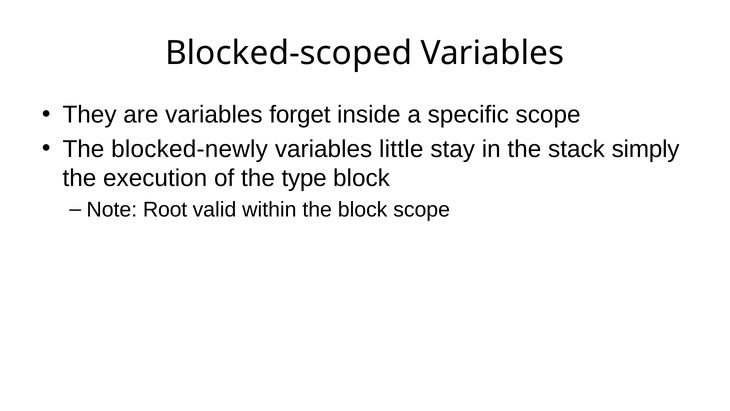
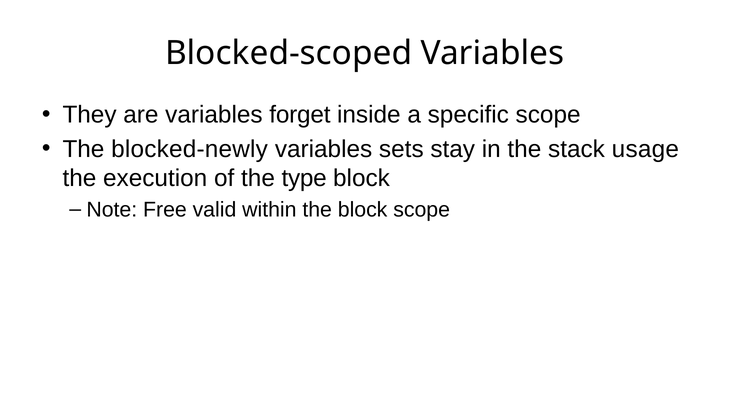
little: little -> sets (401, 149)
simply: simply -> usage (645, 149)
Root: Root -> Free (165, 210)
